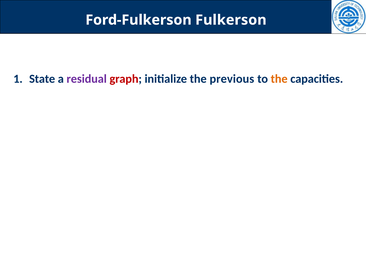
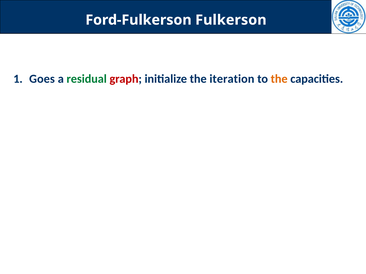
State: State -> Goes (42, 79)
residual colour: purple -> green (87, 79)
previous: previous -> iteration (232, 79)
